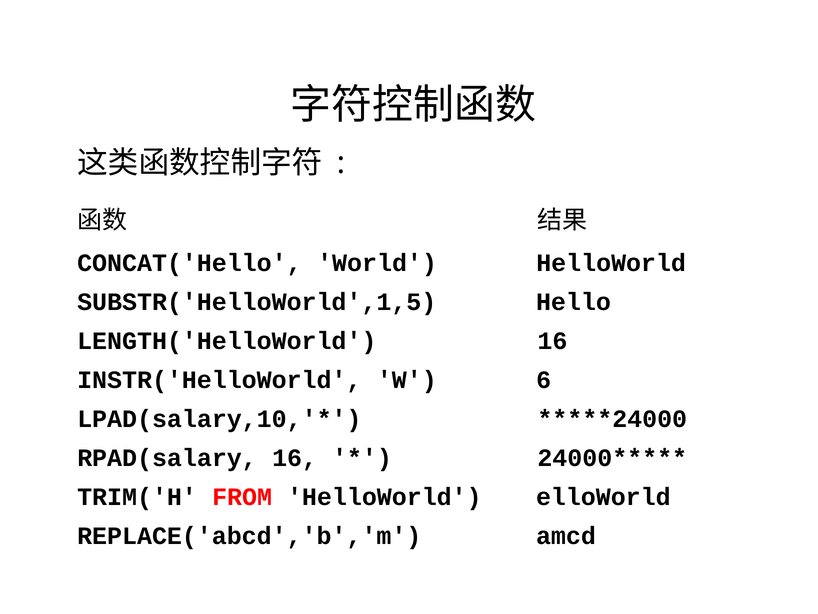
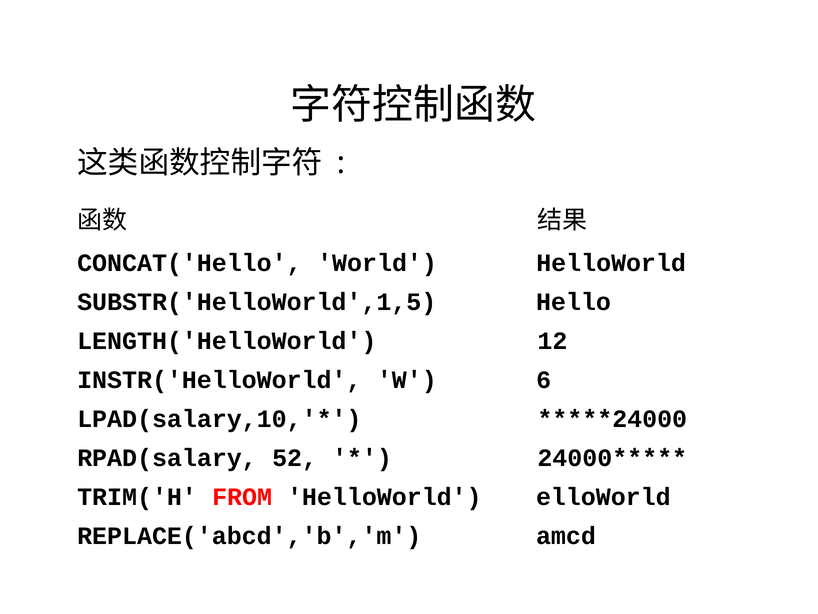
LENGTH('HelloWorld 16: 16 -> 12 (552, 341)
RPAD(salary 16: 16 -> 52 (295, 458)
